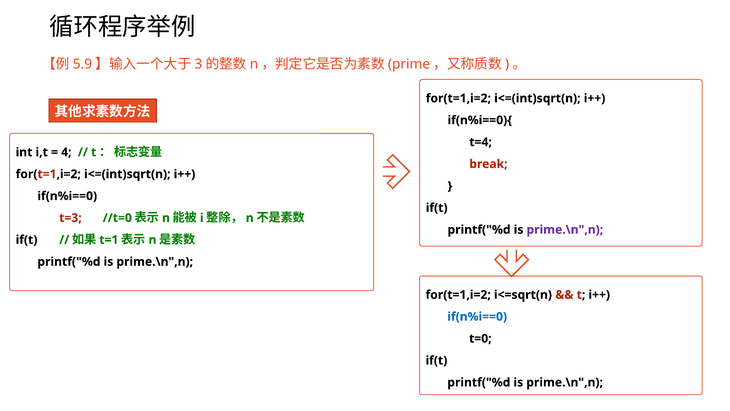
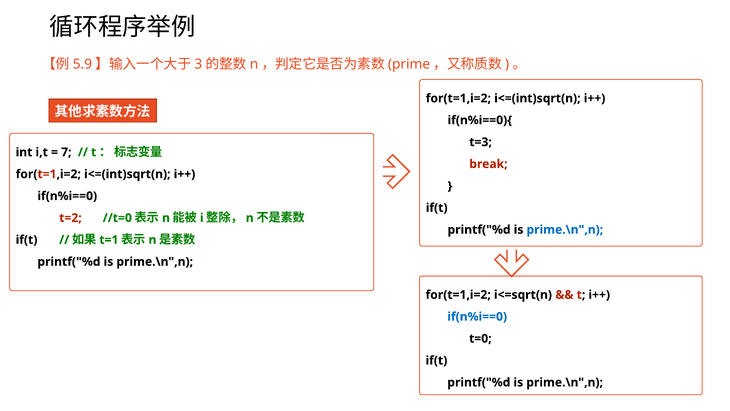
t=4: t=4 -> t=3 (481, 142)
4: 4 -> 7 (66, 152)
t=3: t=3 -> t=2 (70, 218)
prime.\n",n colour: purple -> blue (565, 230)
